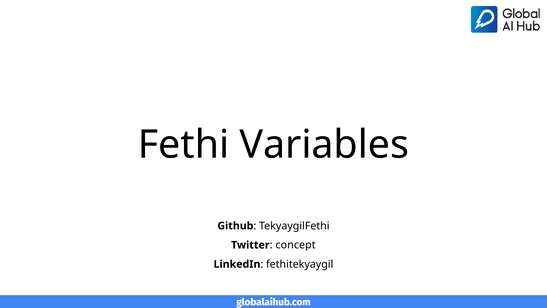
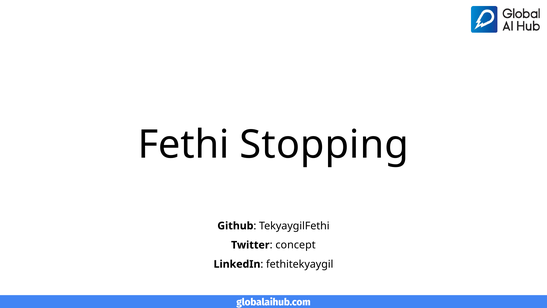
Variables: Variables -> Stopping (324, 145)
